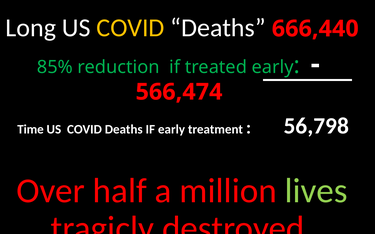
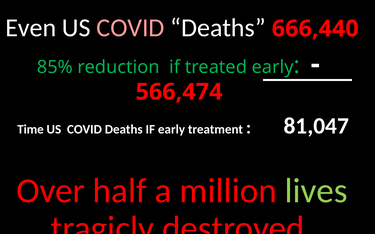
Long: Long -> Even (31, 28)
COVID colour: yellow -> pink (130, 28)
56,798: 56,798 -> 81,047 (316, 126)
